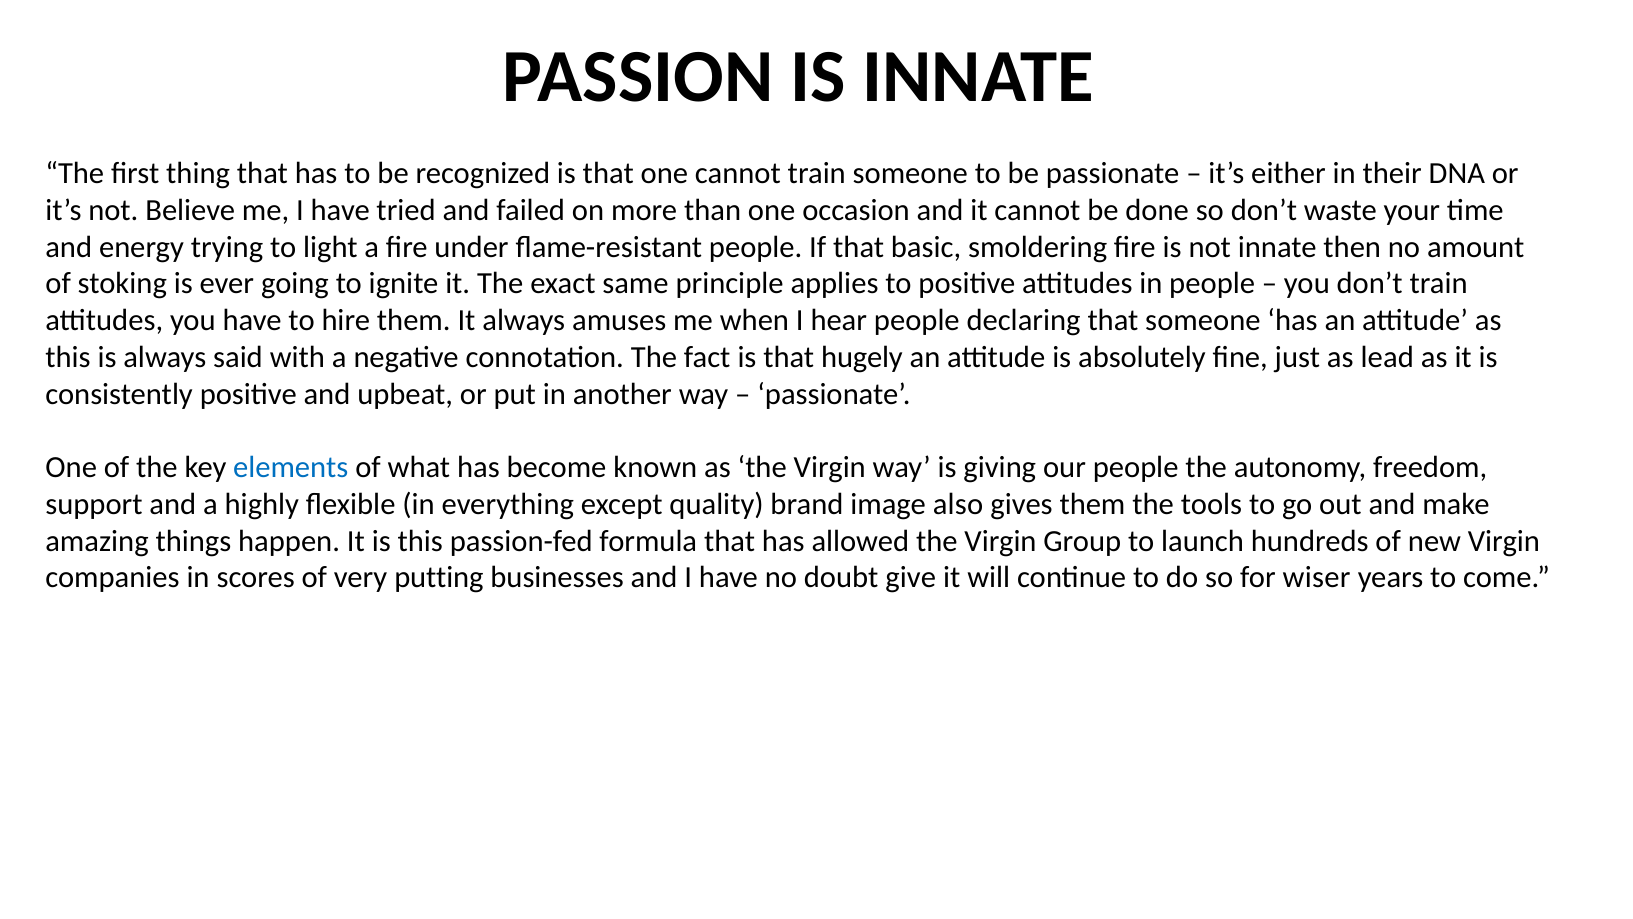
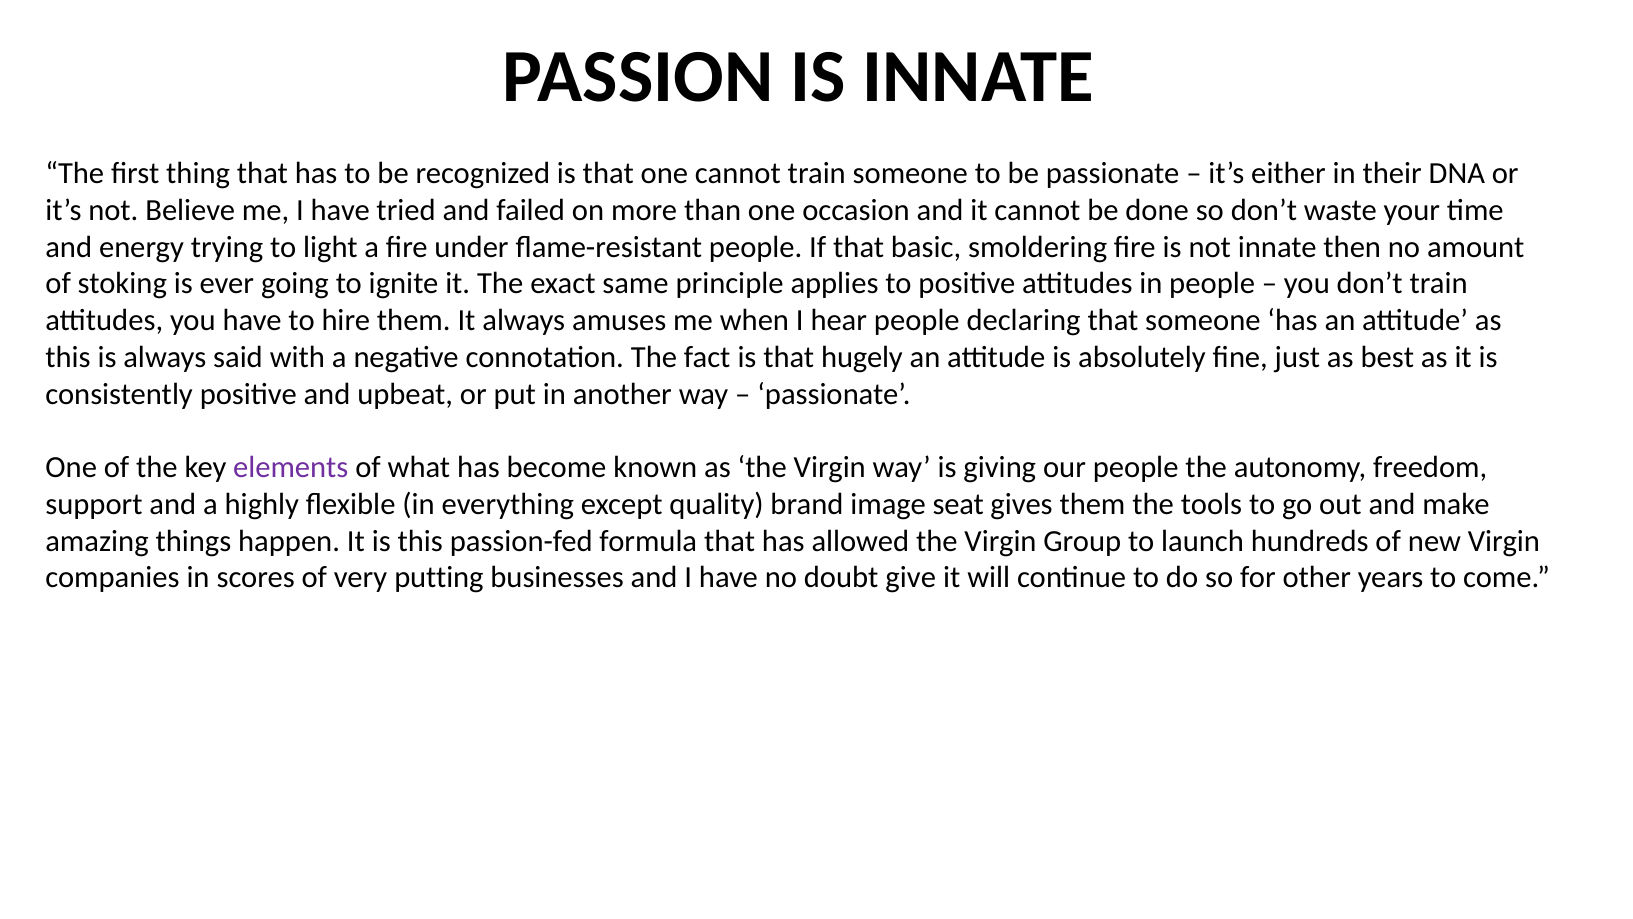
lead: lead -> best (1387, 357)
elements colour: blue -> purple (291, 467)
also: also -> seat (958, 504)
wiser: wiser -> other (1317, 578)
